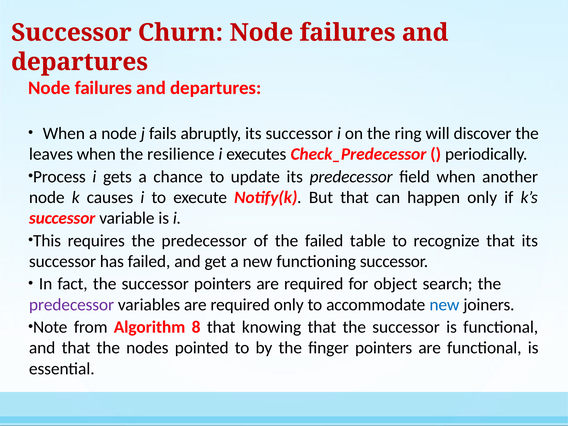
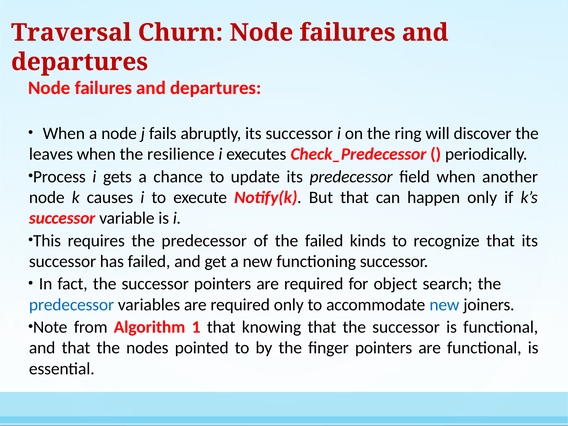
Successor: Successor -> Traversal (71, 33)
table: table -> kinds (368, 241)
predecessor colour: purple -> blue (72, 305)
8: 8 -> 1 (196, 327)
